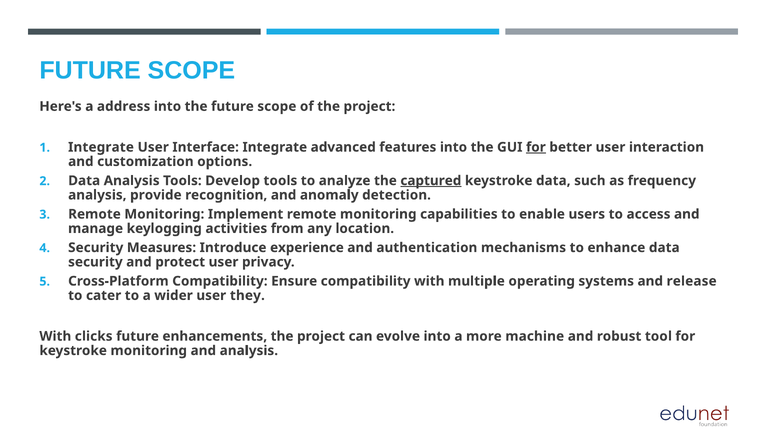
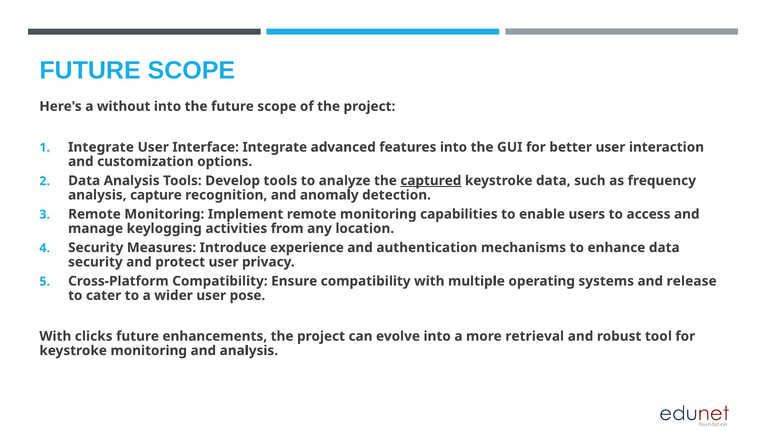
address: address -> without (124, 106)
for underline: present -> none (536, 147)
provide: provide -> capture (156, 195)
they: they -> pose (247, 295)
machine: machine -> retrieval (535, 336)
